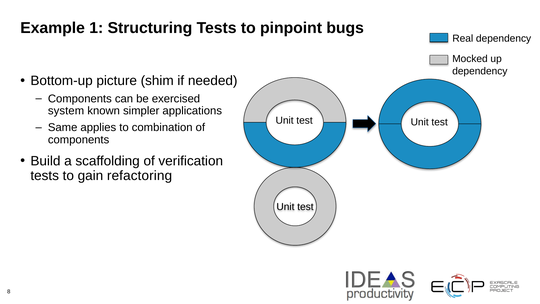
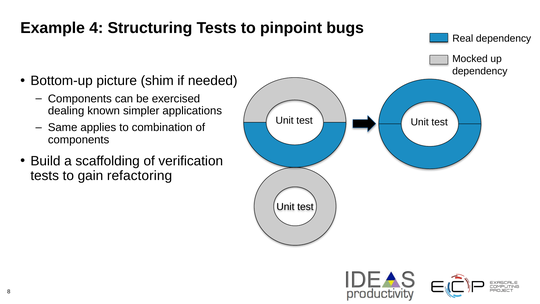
1: 1 -> 4 (96, 28)
system: system -> dealing (66, 111)
